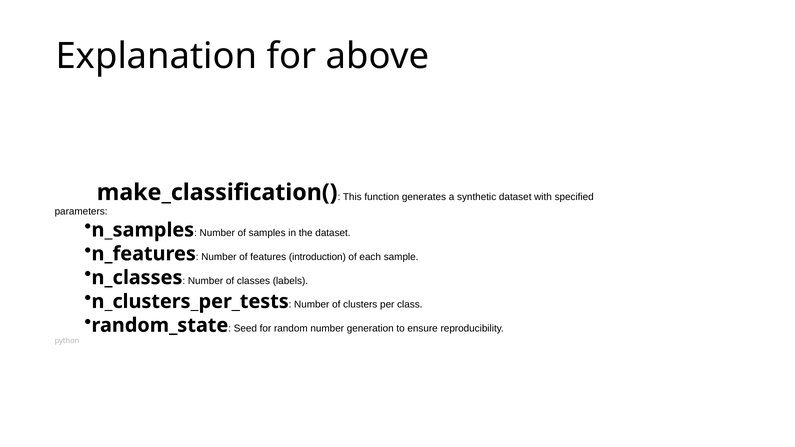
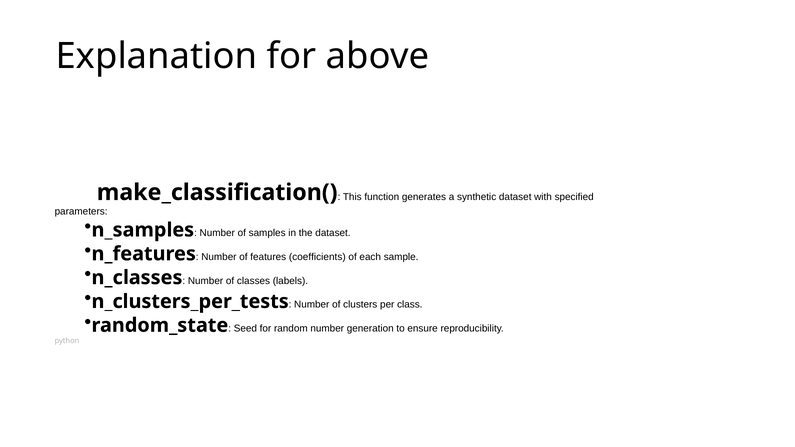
introduction: introduction -> coefficients (317, 257)
